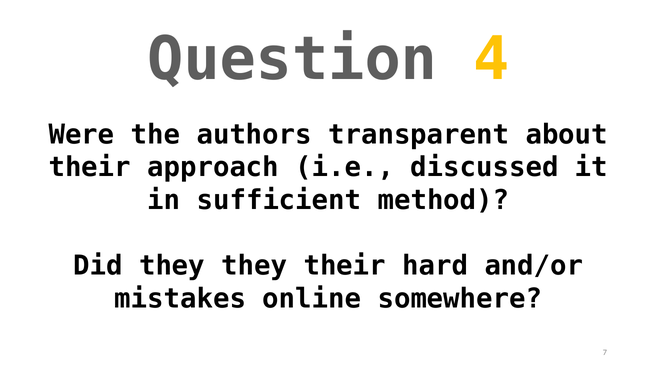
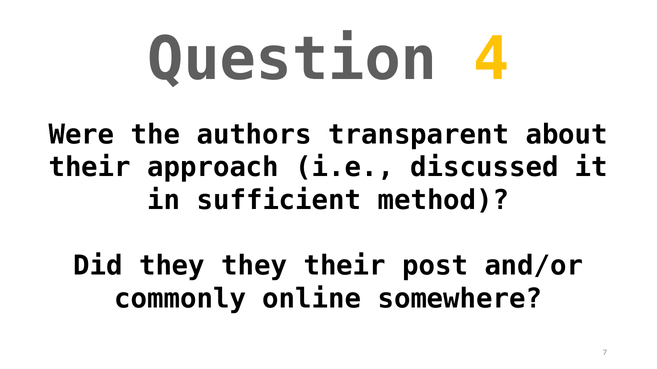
hard: hard -> post (435, 266)
mistakes: mistakes -> commonly (180, 299)
